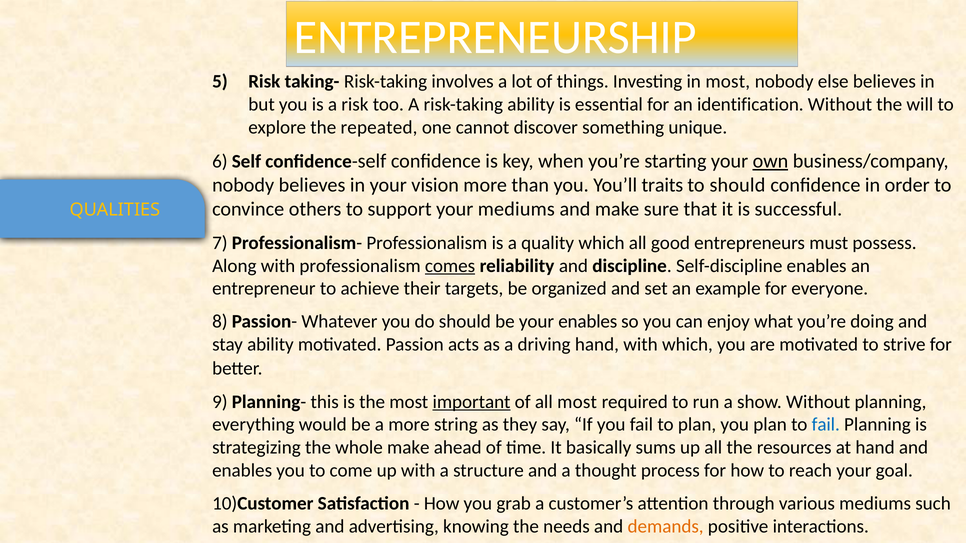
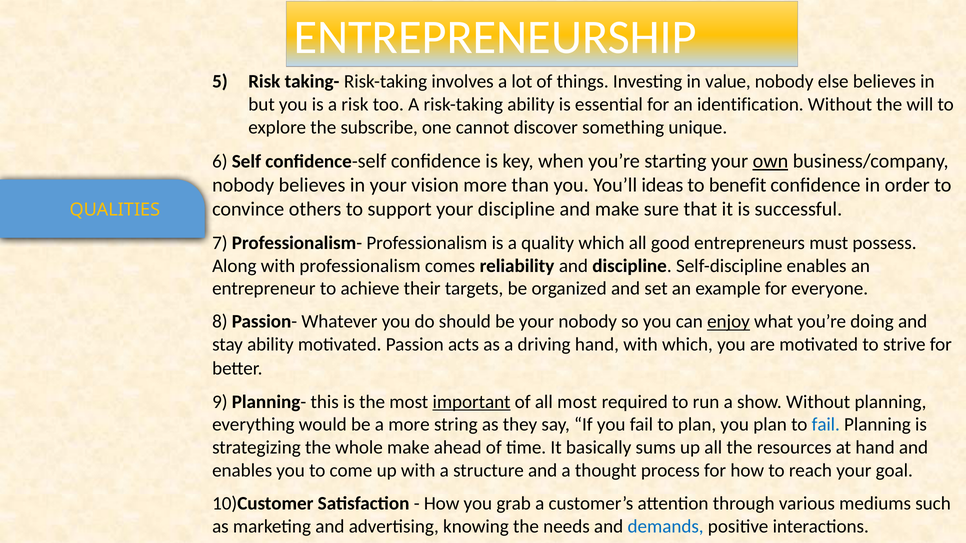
in most: most -> value (728, 82)
repeated: repeated -> subscribe (379, 127)
traits: traits -> ideas (662, 185)
to should: should -> benefit (738, 185)
your mediums: mediums -> discipline (516, 209)
comes underline: present -> none (450, 266)
your enables: enables -> nobody (588, 322)
enjoy underline: none -> present (728, 322)
demands colour: orange -> blue (666, 527)
